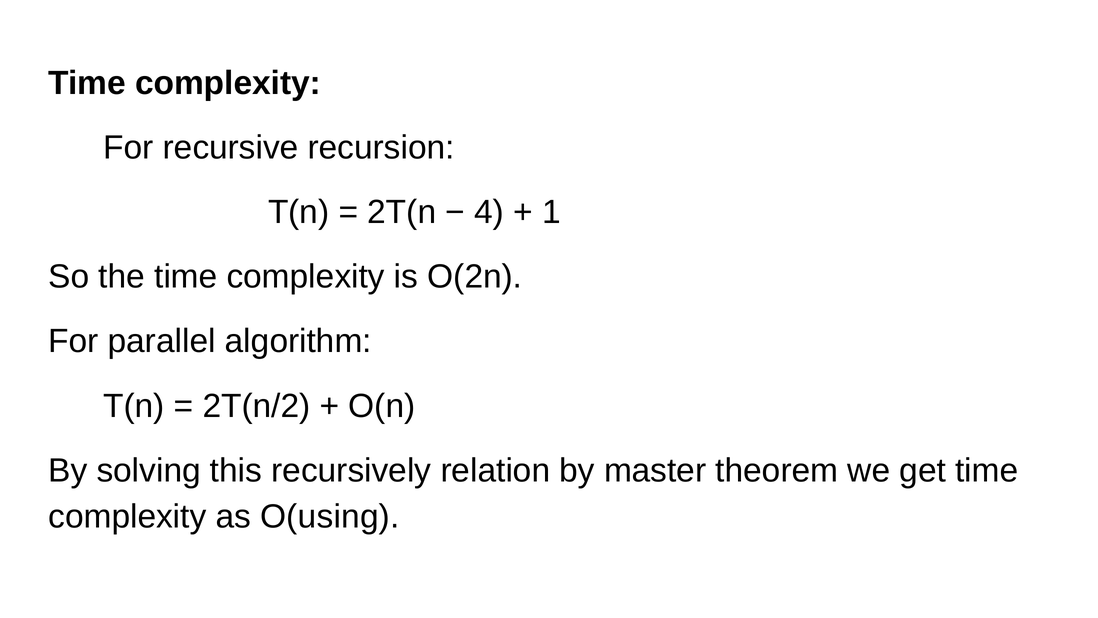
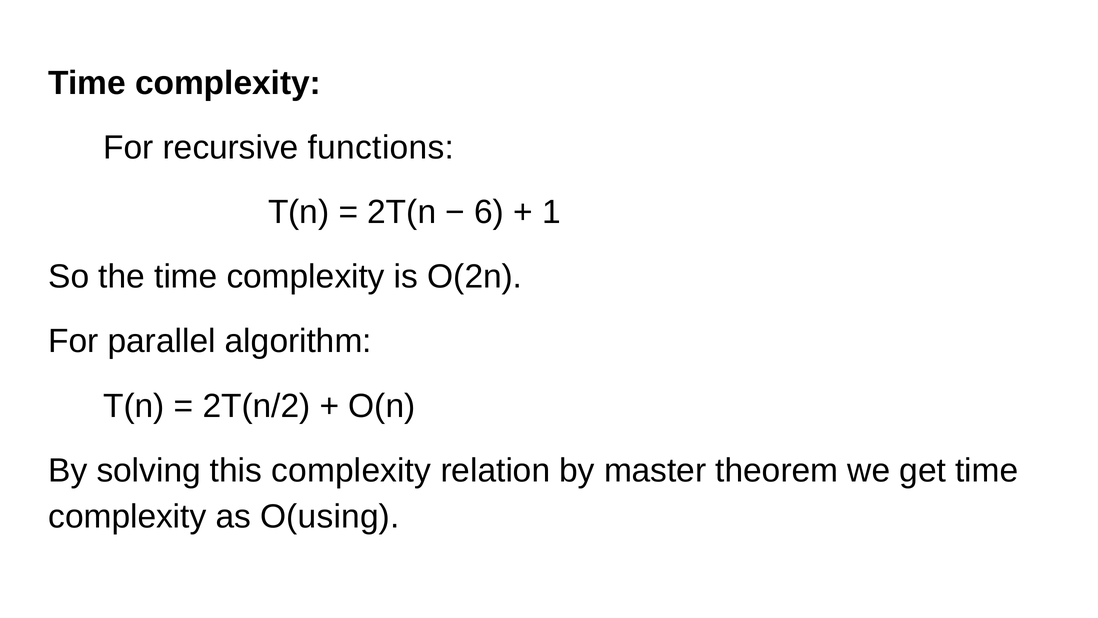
recursion: recursion -> functions (381, 148)
4: 4 -> 6 (489, 212)
this recursively: recursively -> complexity (351, 470)
